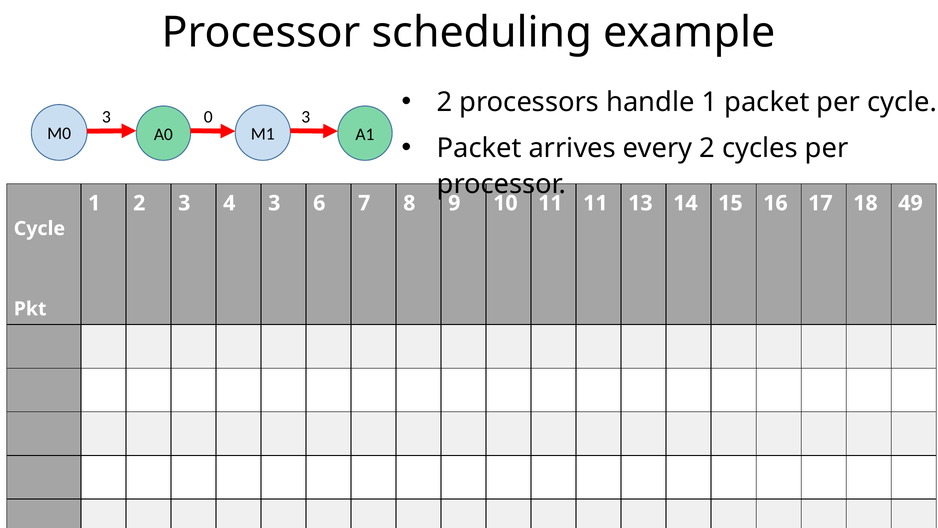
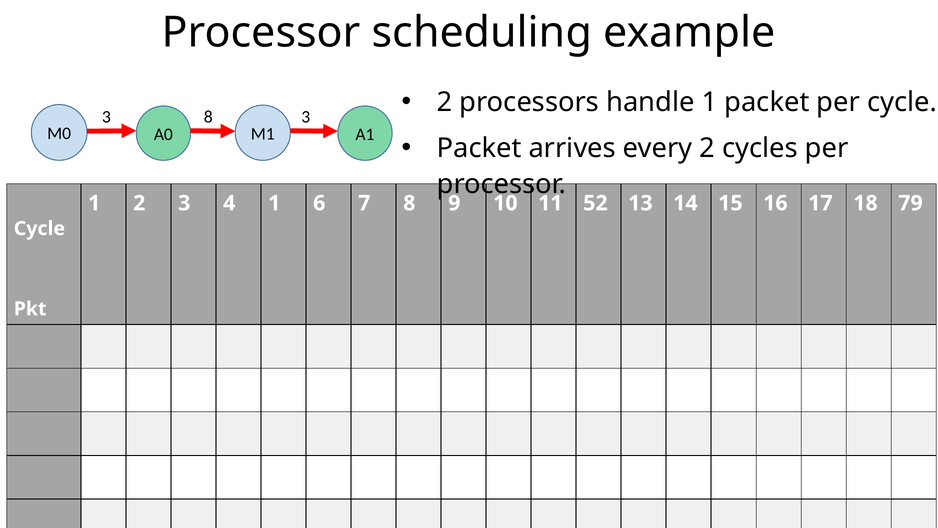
3 0: 0 -> 8 (208, 117)
4 3: 3 -> 1 (274, 203)
11 11: 11 -> 52 (595, 203)
49: 49 -> 79 (910, 203)
